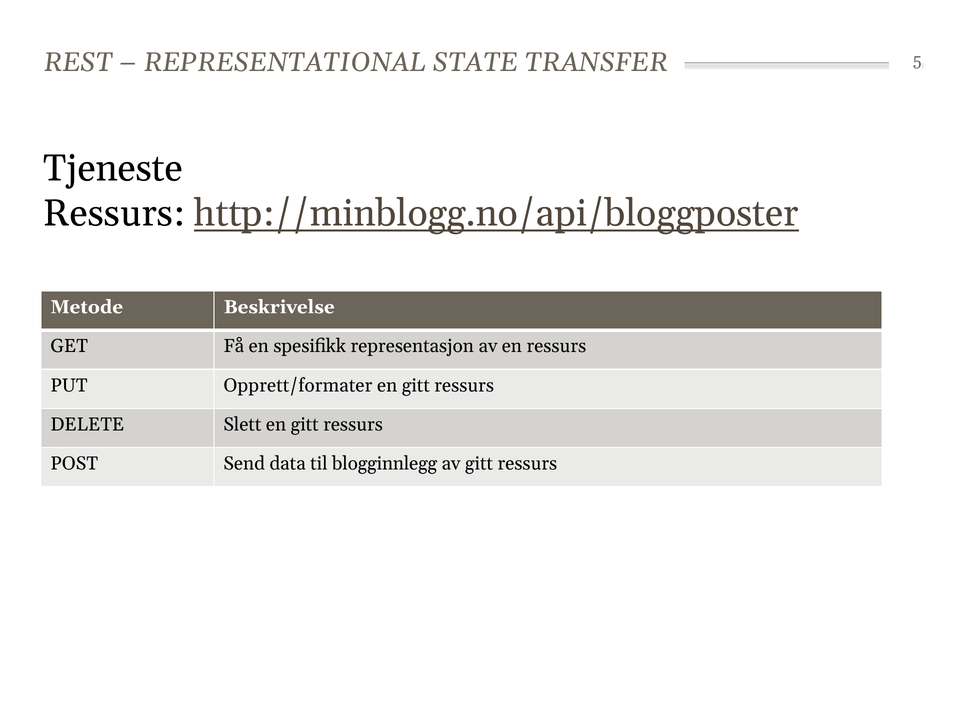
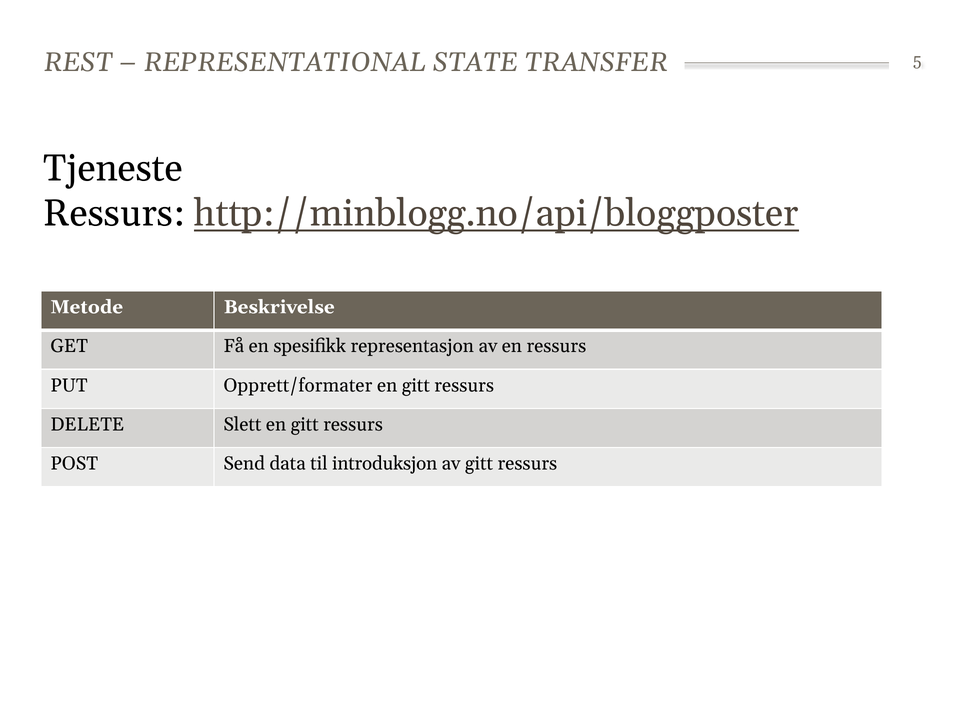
blogginnlegg: blogginnlegg -> introduksjon (385, 463)
